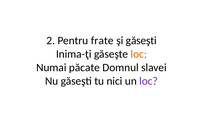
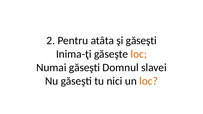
frate: frate -> atâta (102, 41)
Numai păcate: păcate -> găseşti (84, 68)
loc colour: purple -> orange (149, 81)
